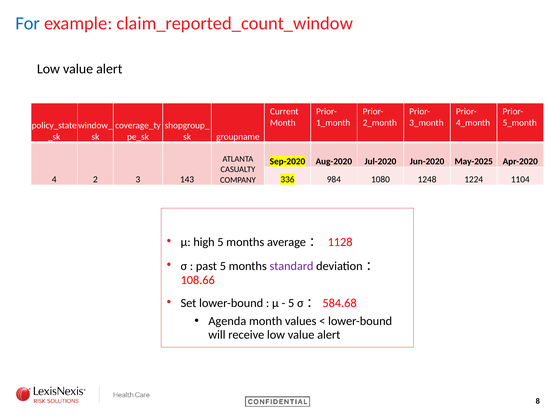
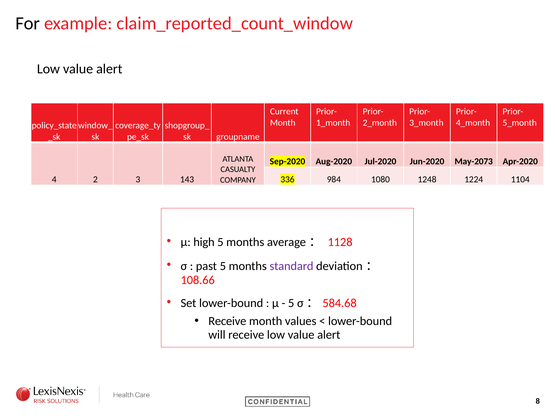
For colour: blue -> black (28, 23)
May-2025: May-2025 -> May-2073 (474, 162)
Agenda: Agenda -> Receive (227, 321)
